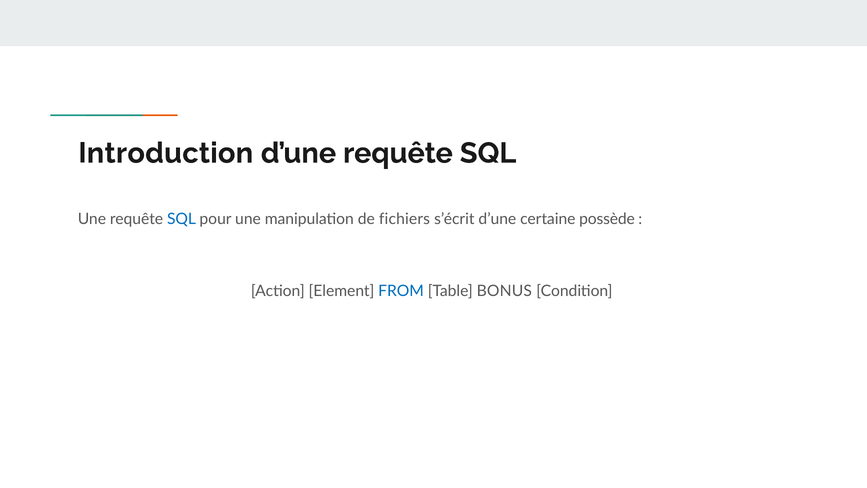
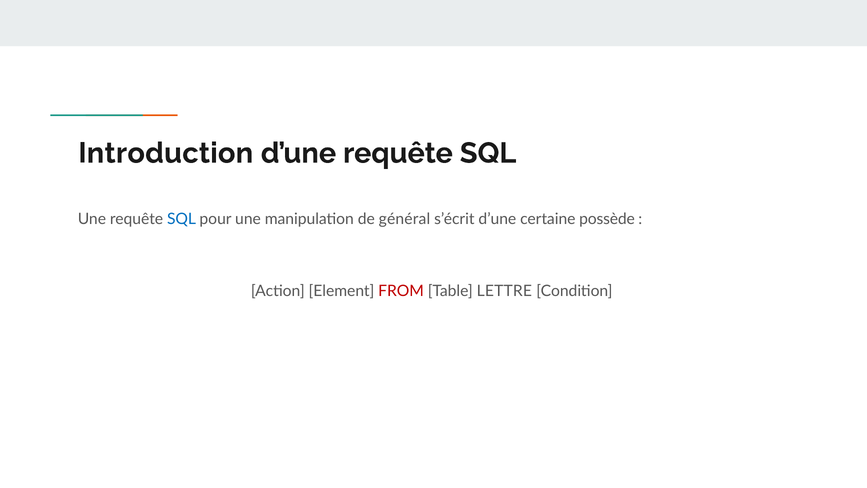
fichiers: fichiers -> général (404, 219)
FROM colour: blue -> red (401, 291)
BONUS: BONUS -> LETTRE (504, 291)
